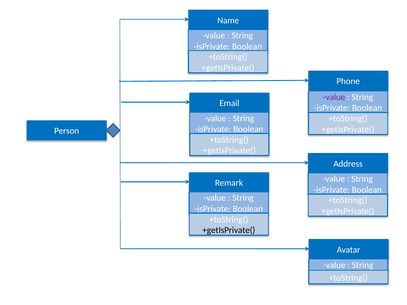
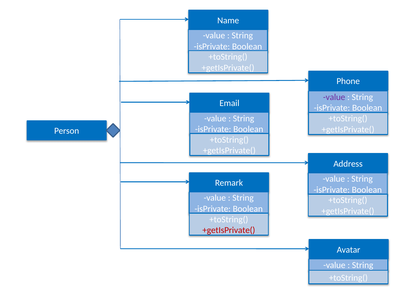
+getIsPrivate( colour: black -> red (229, 230)
